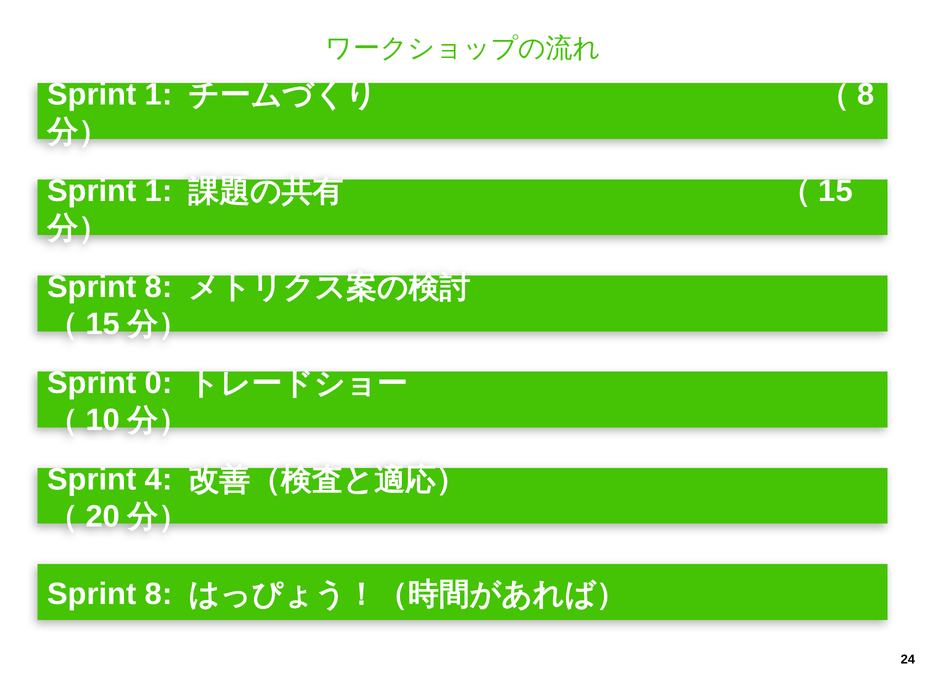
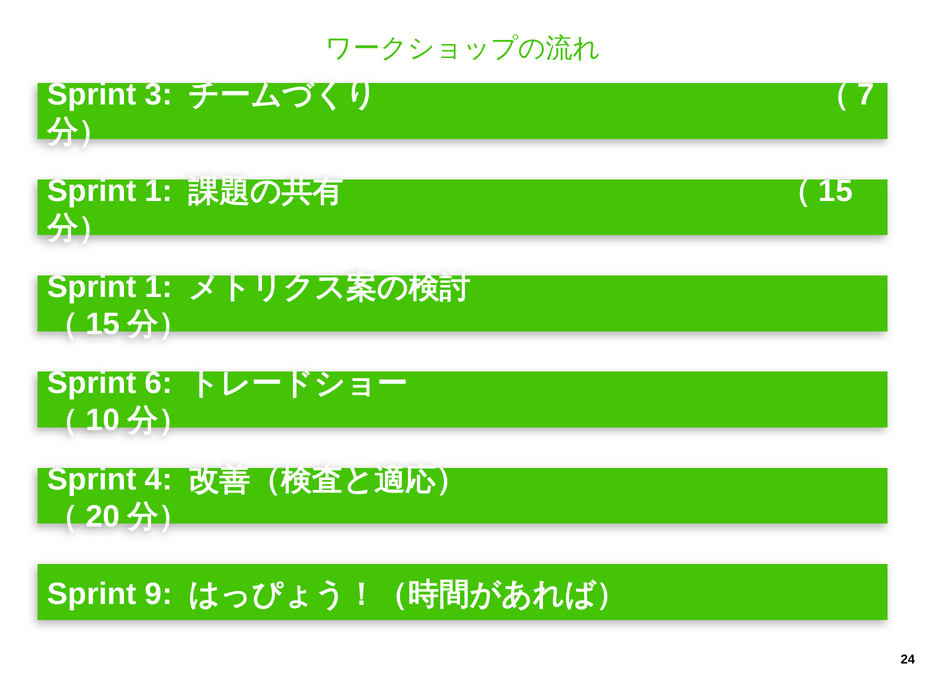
1: 1 -> 3 (159, 95)
8: 8 -> 7 (866, 95)
8: 8 -> 1 (159, 287)
0: 0 -> 6 (159, 384)
8: 8 -> 9 (159, 595)
